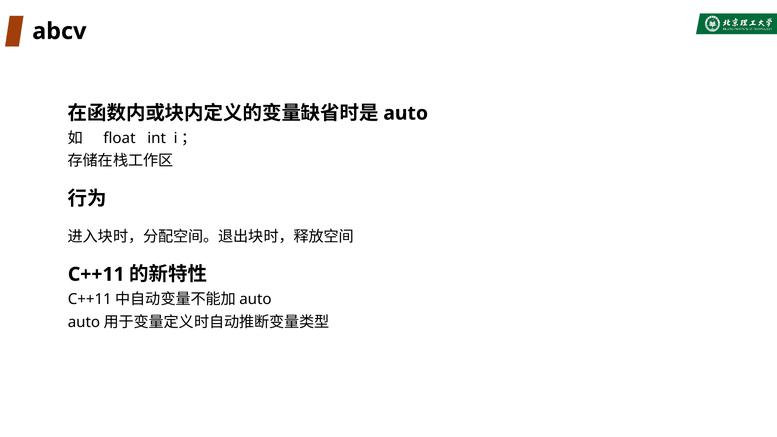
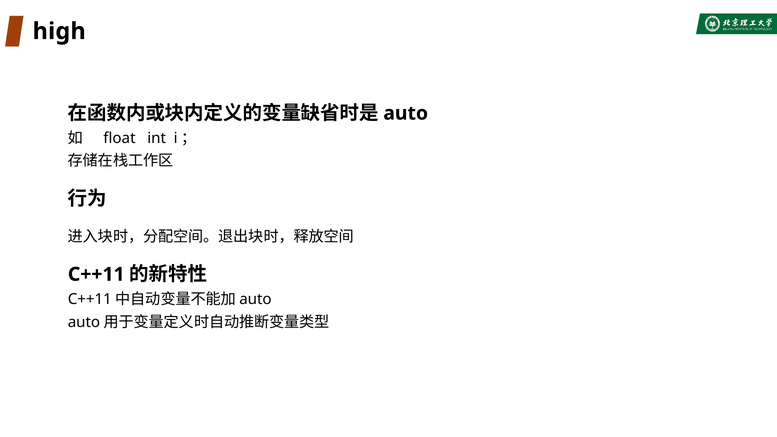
abcv: abcv -> high (59, 31)
